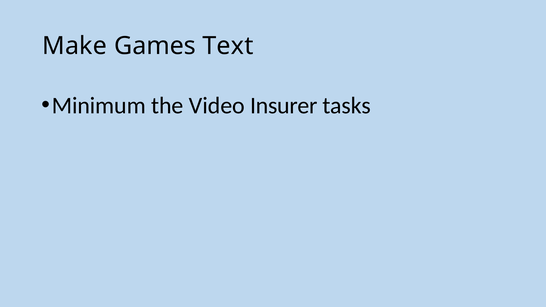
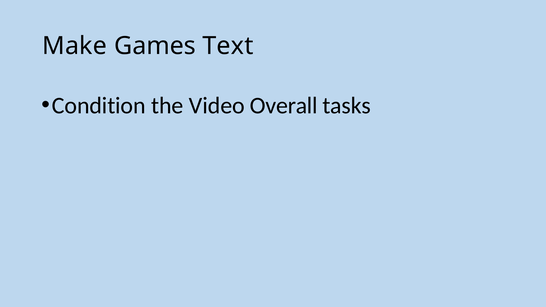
Minimum: Minimum -> Condition (99, 106)
Insurer: Insurer -> Overall (284, 106)
